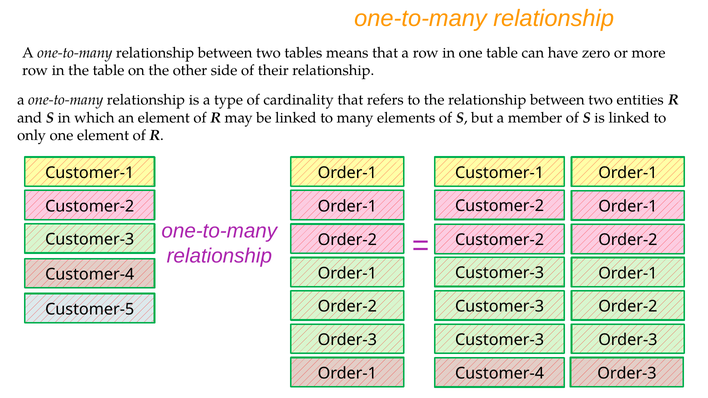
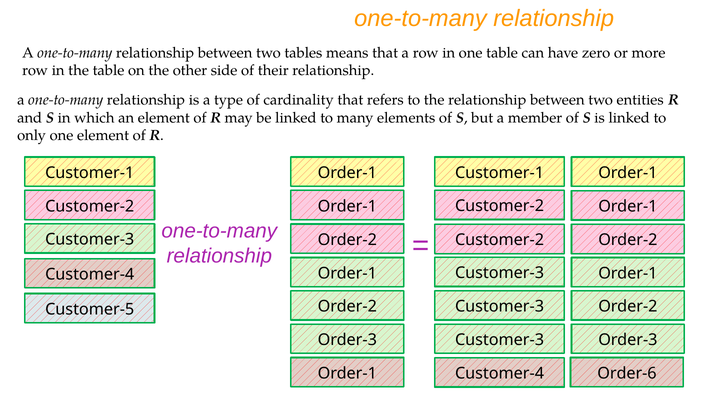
Customer-4 Order-3: Order-3 -> Order-6 (627, 374)
